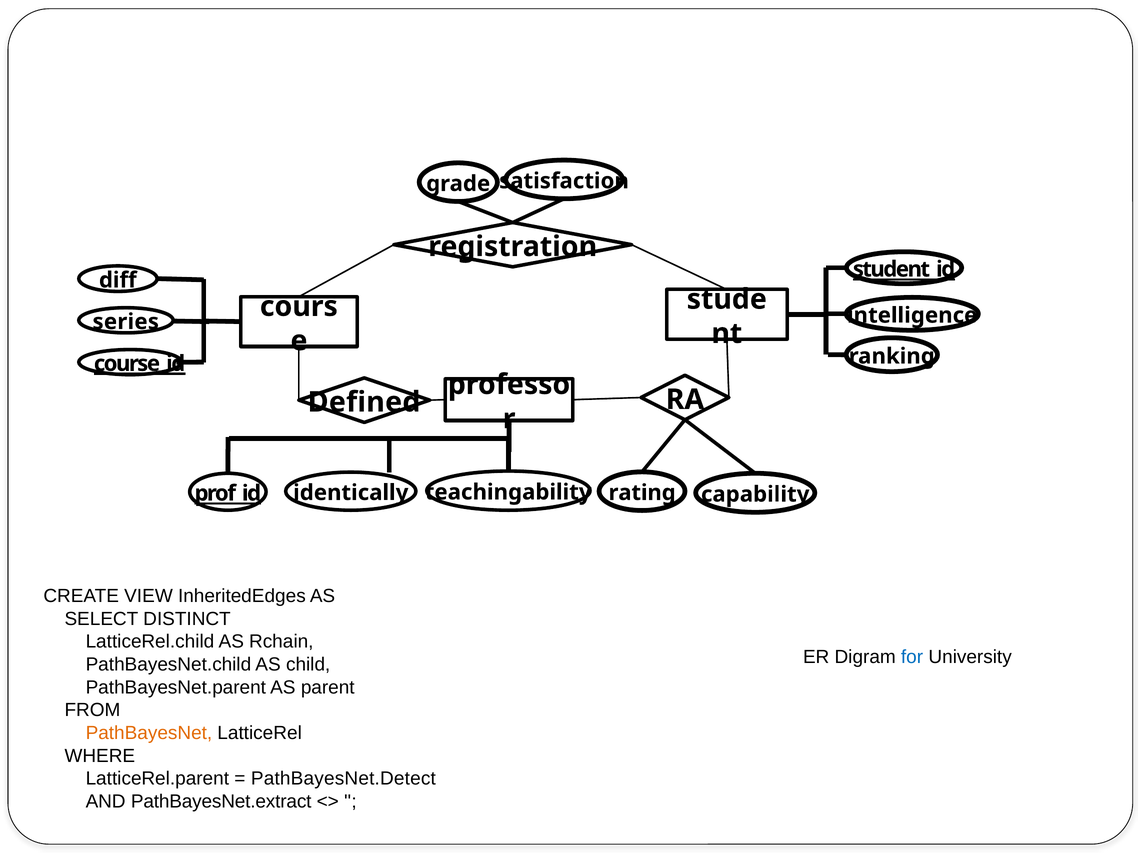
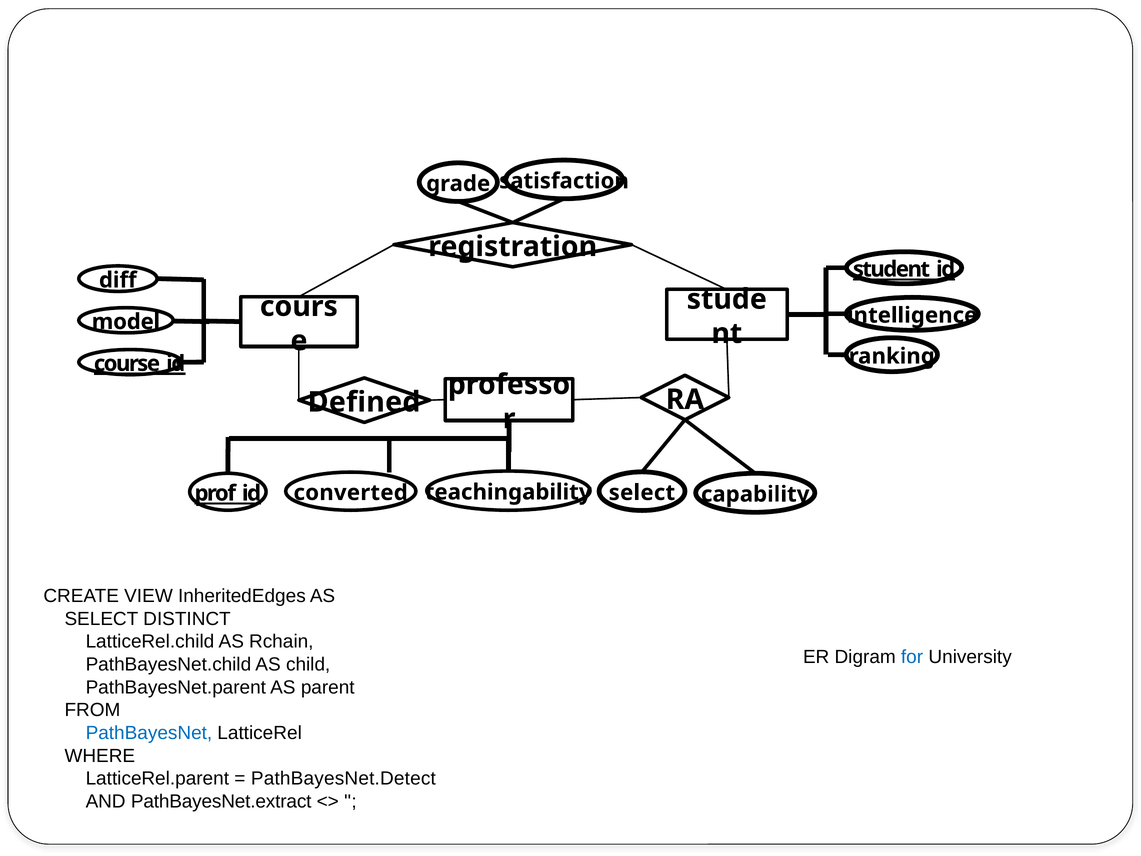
series: series -> model (126, 322)
rating: rating -> select (642, 493)
identically: identically -> converted (351, 493)
PathBayesNet colour: orange -> blue (149, 733)
